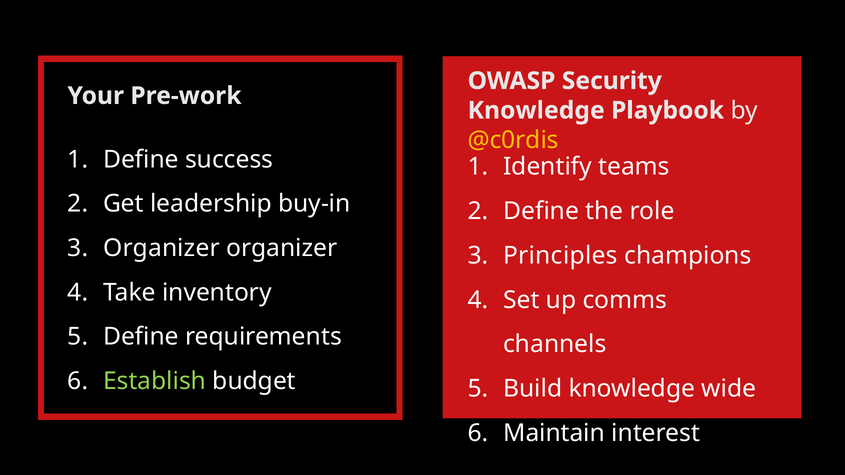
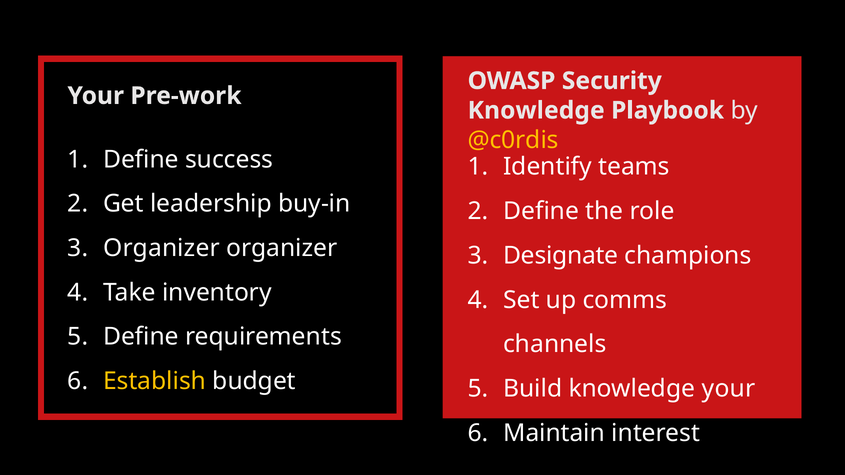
Principles: Principles -> Designate (561, 256)
Establish colour: light green -> yellow (155, 381)
knowledge wide: wide -> your (729, 389)
